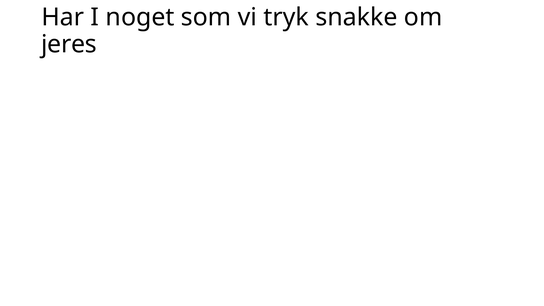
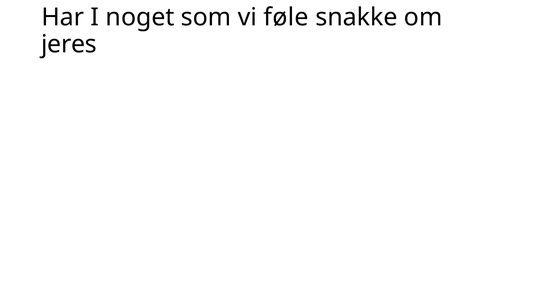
tryk: tryk -> føle (286, 17)
